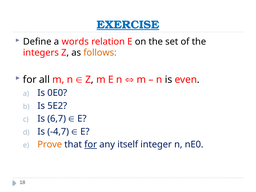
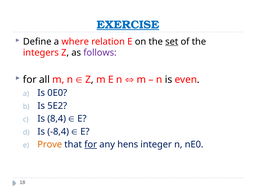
words: words -> where (75, 42)
set underline: none -> present (172, 42)
follows colour: orange -> purple (100, 53)
6,7: 6,7 -> 8,4 (57, 119)
-4,7: -4,7 -> -8,4 (58, 132)
itself: itself -> hens (128, 144)
